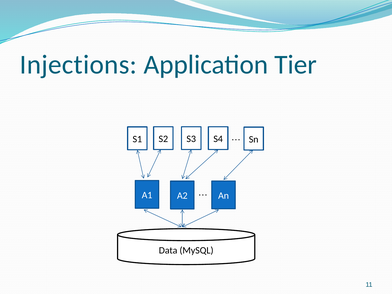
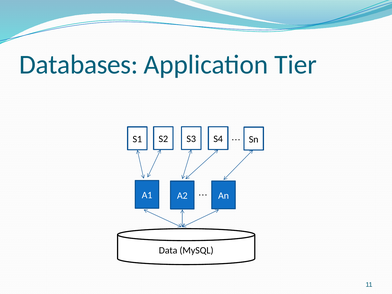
Injections: Injections -> Databases (79, 65)
